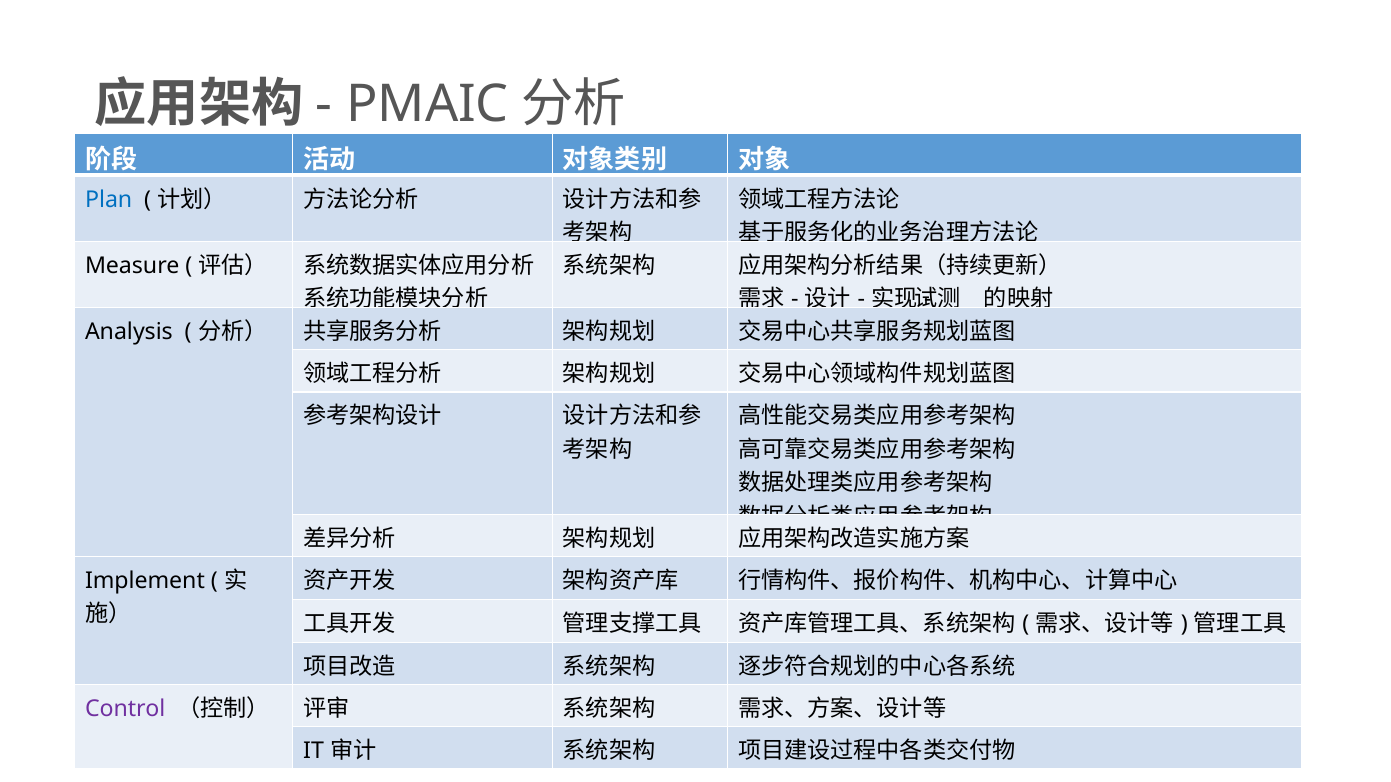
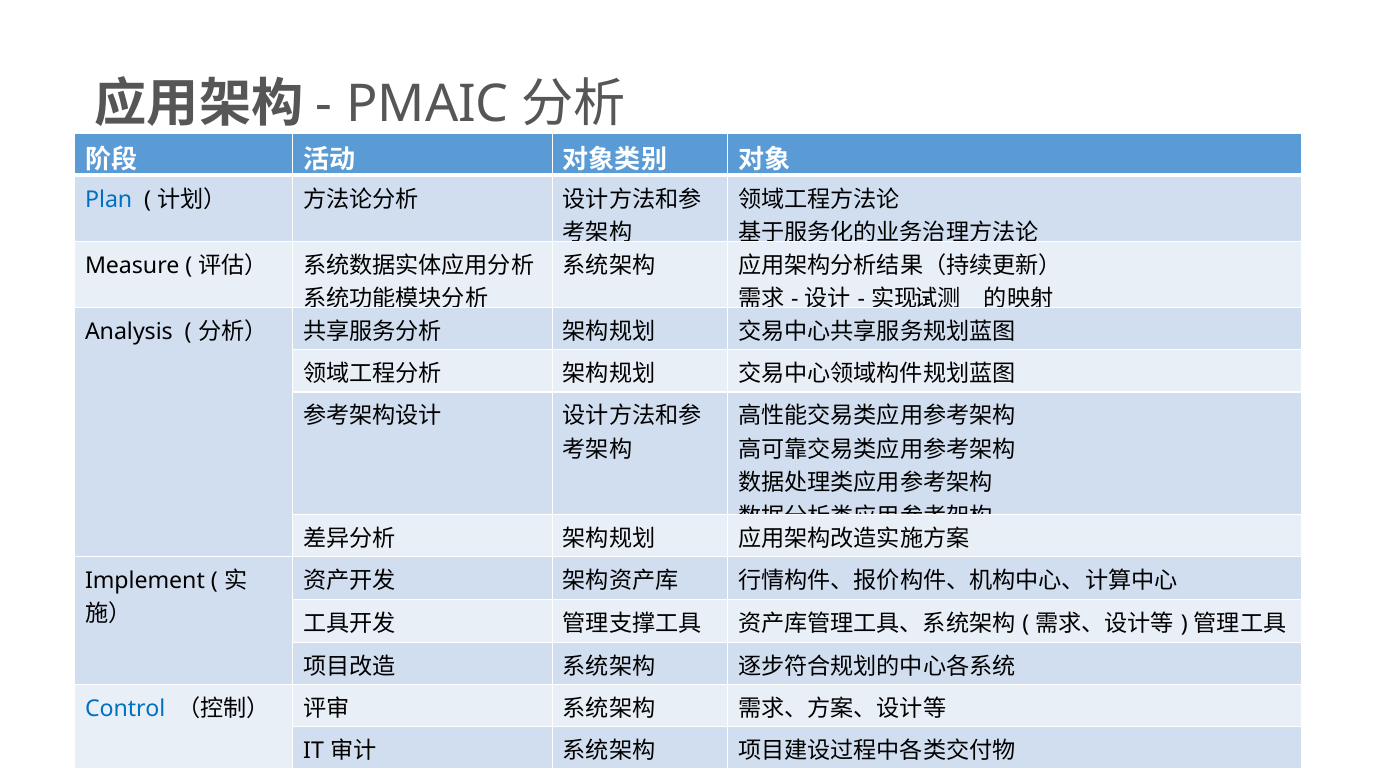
Control colour: purple -> blue (125, 709)
